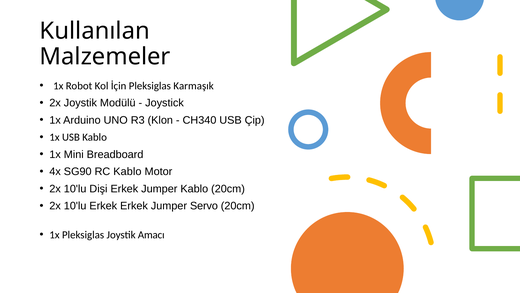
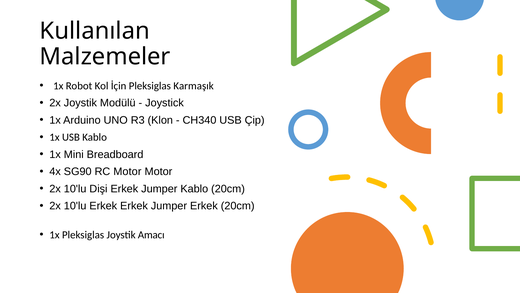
RC Kablo: Kablo -> Motor (127, 171)
Jumper Servo: Servo -> Erkek (204, 206)
